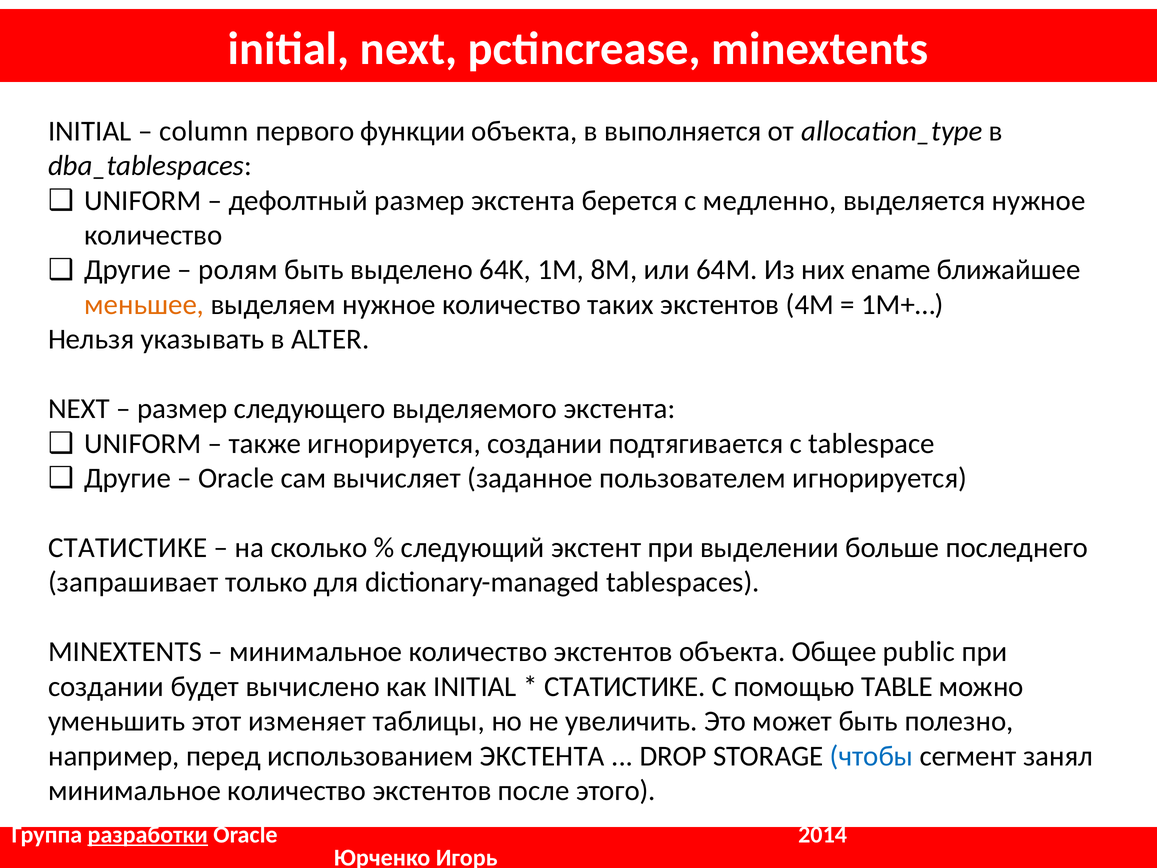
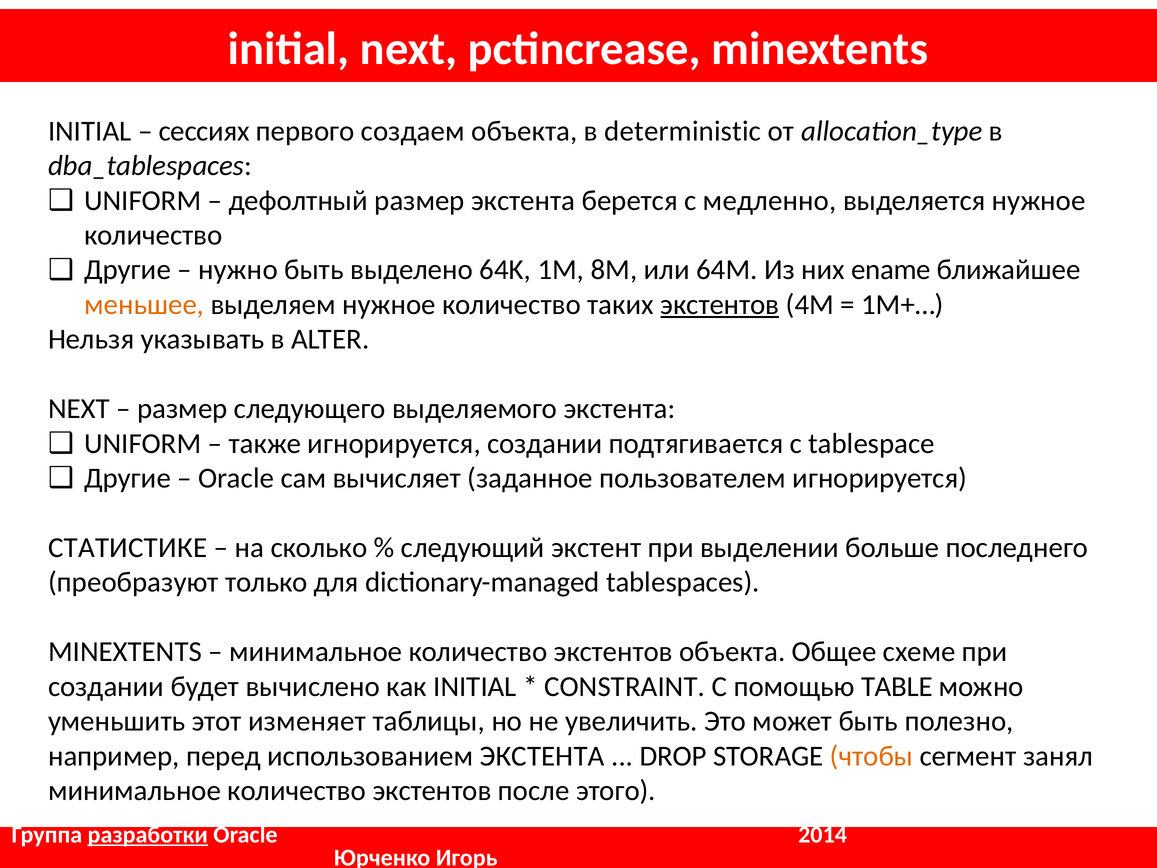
column: column -> сессиях (204, 131)
функции: функции -> создаем (413, 131)
выполняется: выполняется -> deterministic (683, 131)
ролям: ролям -> нужно (238, 270)
экстентов underline: none -> present (720, 305)
запрашивает: запрашивает -> преобразуют (133, 582)
public: public -> схеме (919, 652)
СТАТИСТИКЕ: СТАТИСТИКЕ -> CONSTRAINT (625, 686)
чтобы colour: blue -> orange (872, 756)
